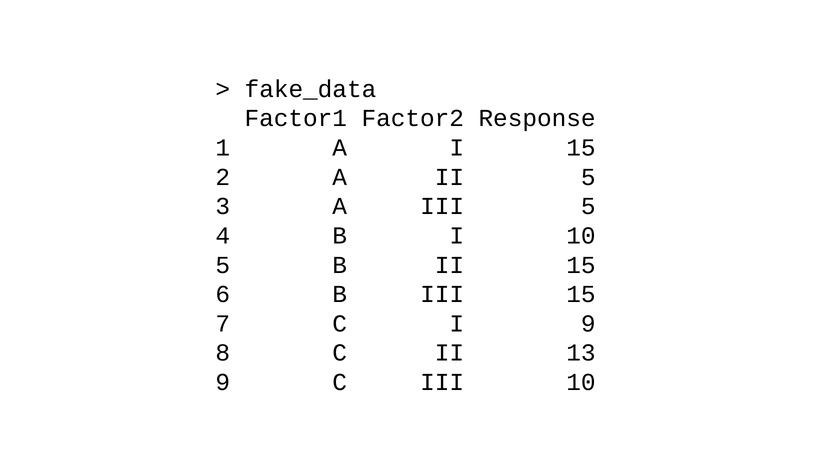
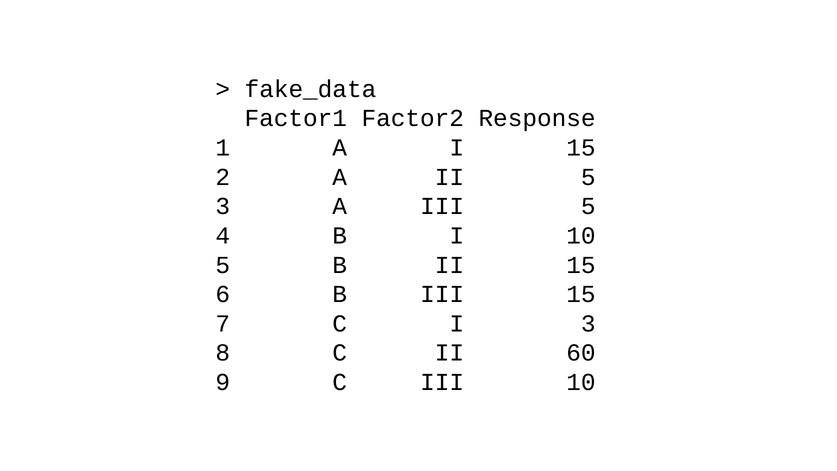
I 9: 9 -> 3 (588, 323)
13: 13 -> 60 (581, 353)
